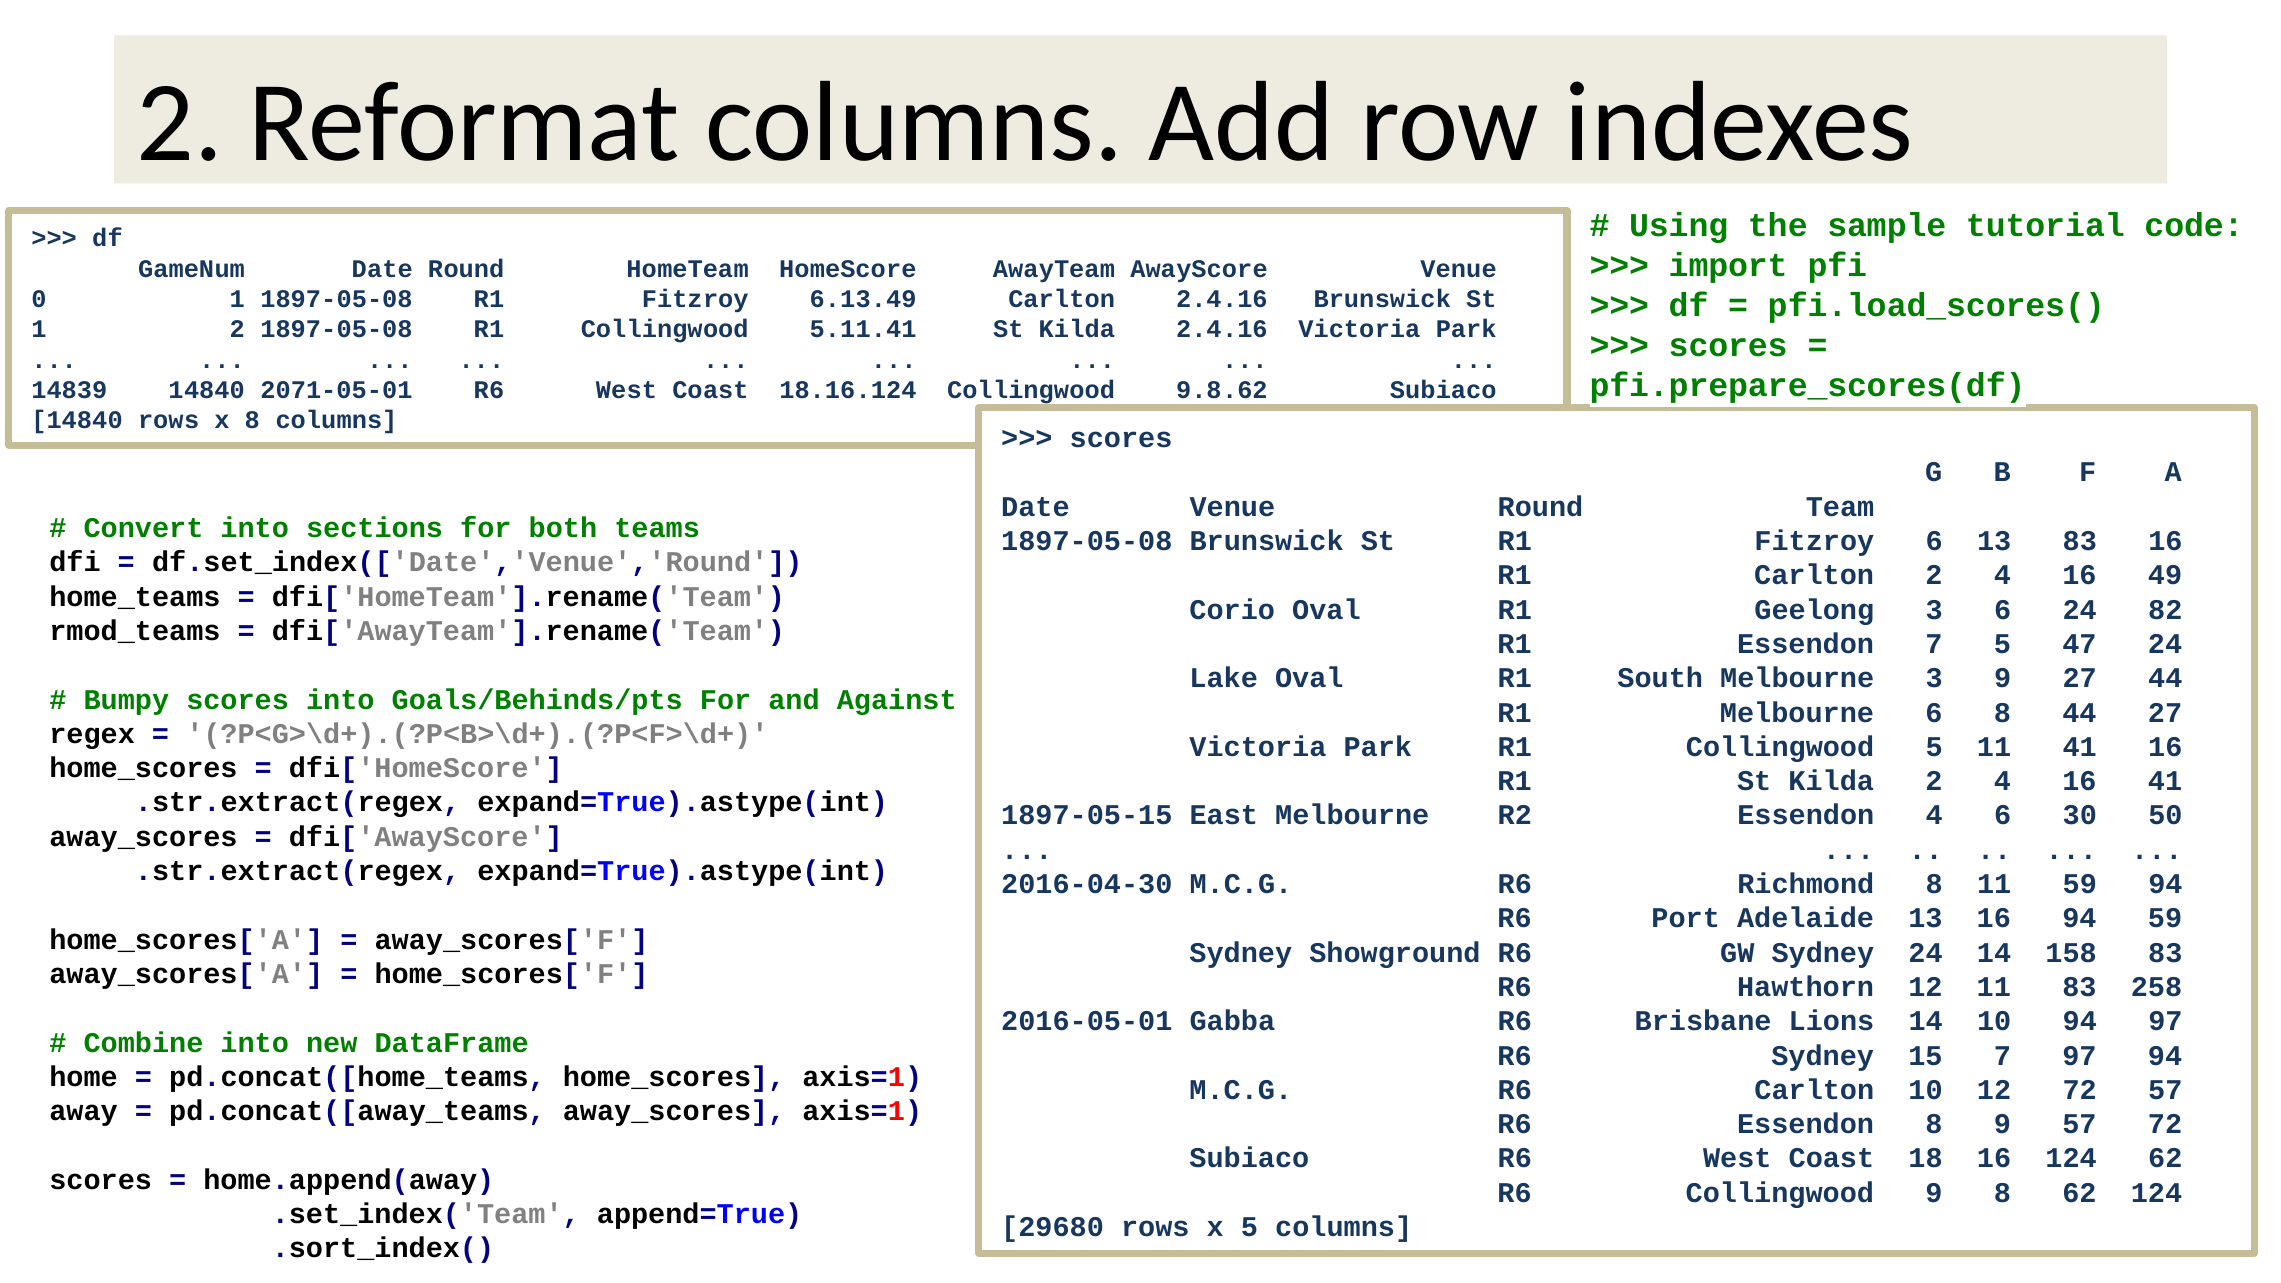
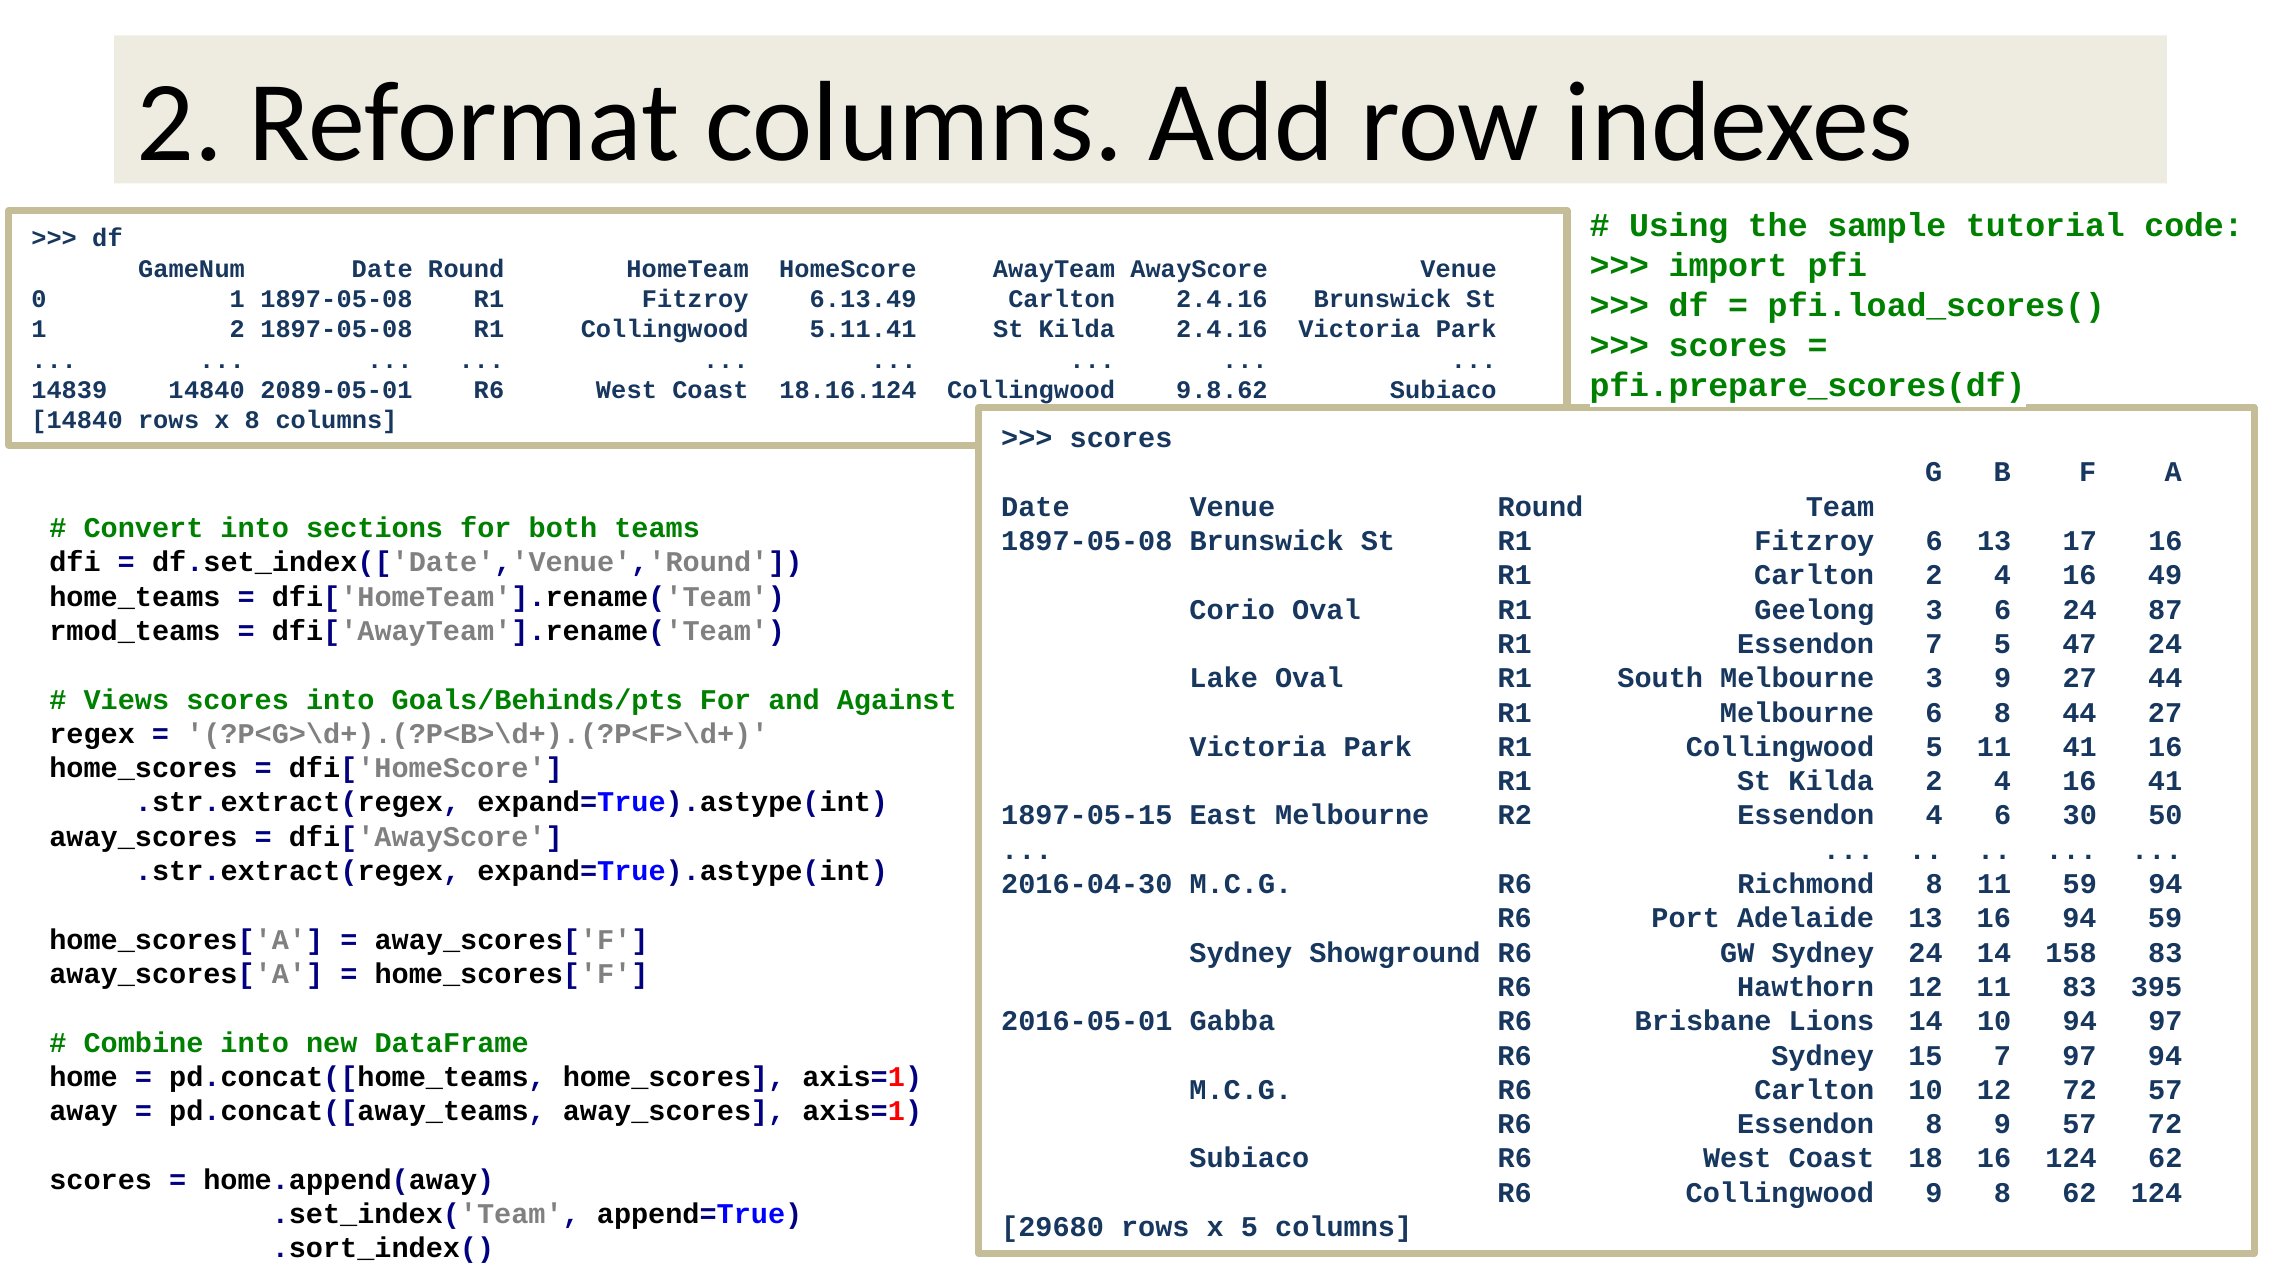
2071-05-01: 2071-05-01 -> 2089-05-01 (336, 390)
13 83: 83 -> 17 (2080, 541)
82: 82 -> 87 (2165, 610)
Bumpy: Bumpy -> Views (126, 700)
258: 258 -> 395 (2157, 987)
